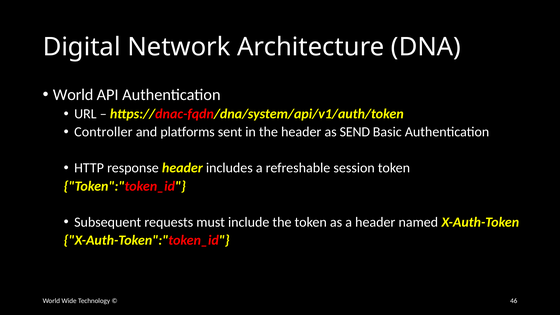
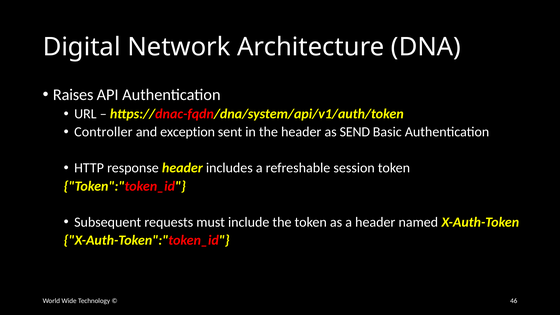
World: World -> Raises (73, 95)
platforms: platforms -> exception (188, 132)
